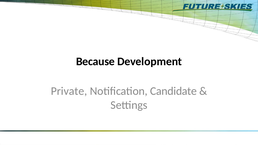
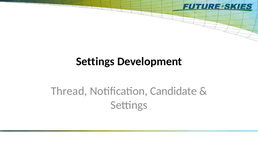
Because: Because -> Settings (95, 61)
Private: Private -> Thread (69, 91)
